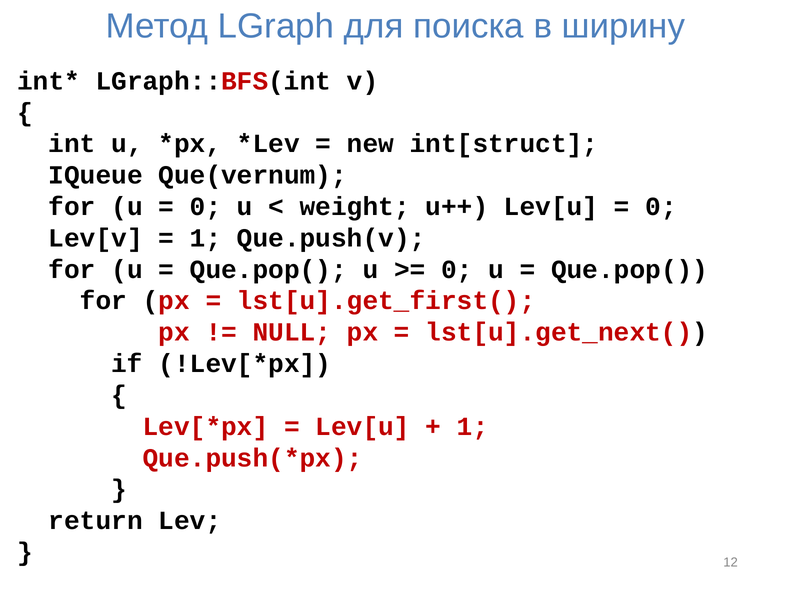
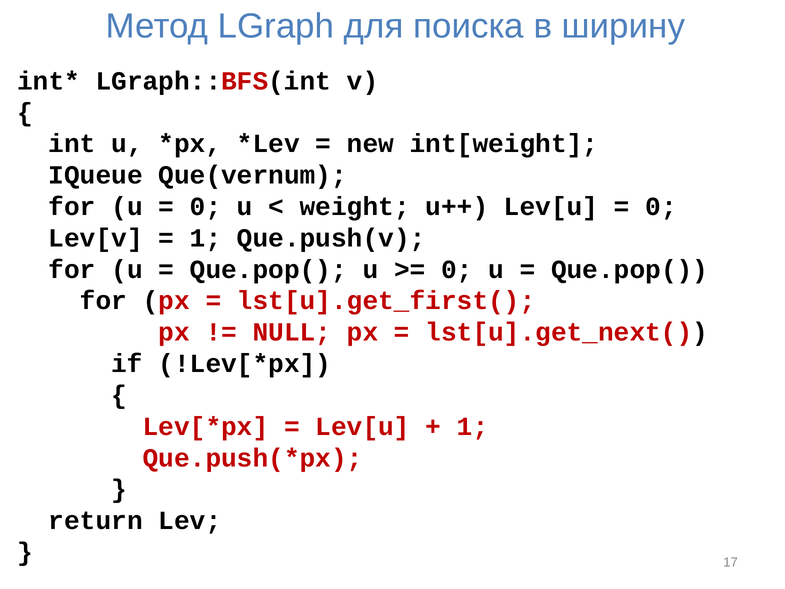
int[struct: int[struct -> int[weight (504, 144)
12: 12 -> 17 (731, 562)
